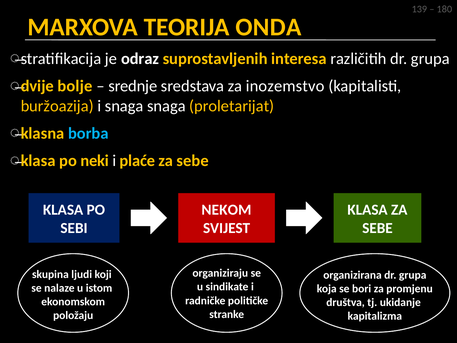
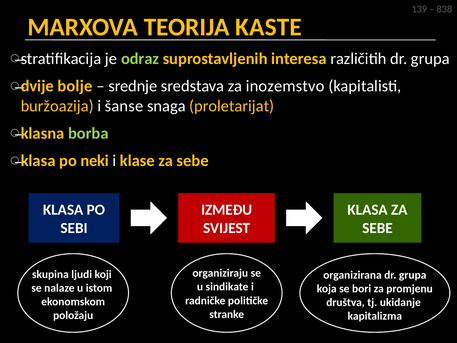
180: 180 -> 838 (444, 9)
ONDA: ONDA -> KASTE (269, 27)
odraz colour: white -> light green (140, 59)
i snaga: snaga -> šanse (124, 106)
borba colour: light blue -> light green (88, 133)
plaće: plaće -> klase (137, 161)
NEKOM: NEKOM -> IZMEĐU (227, 210)
